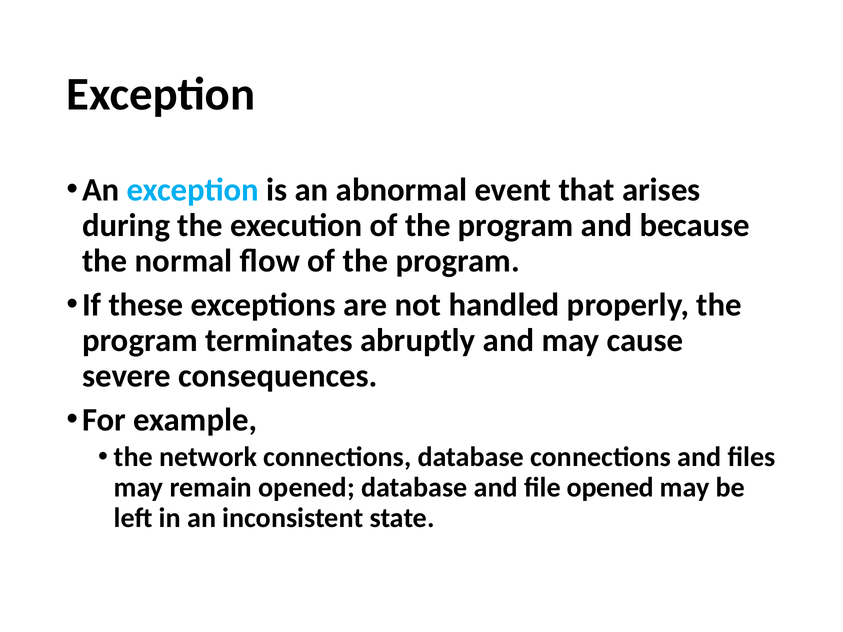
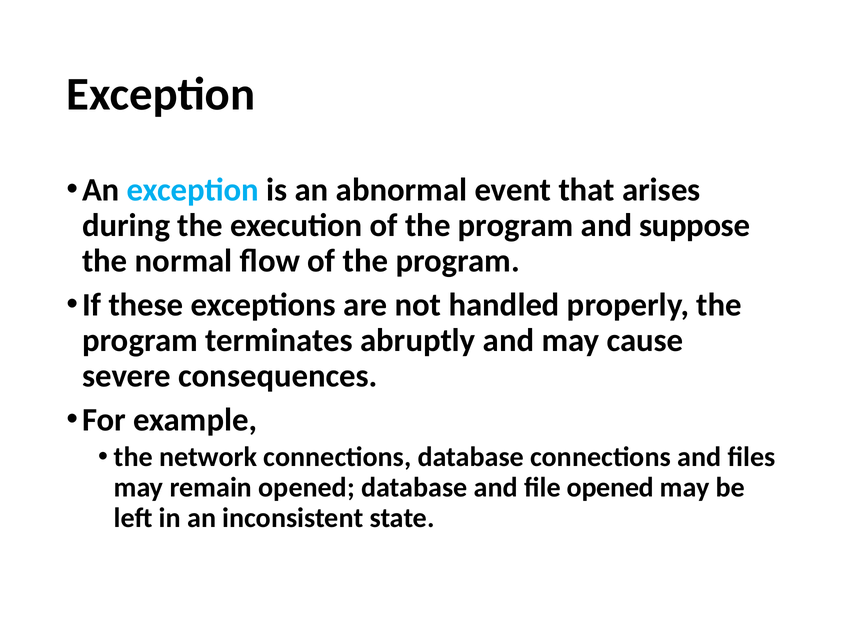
because: because -> suppose (695, 225)
